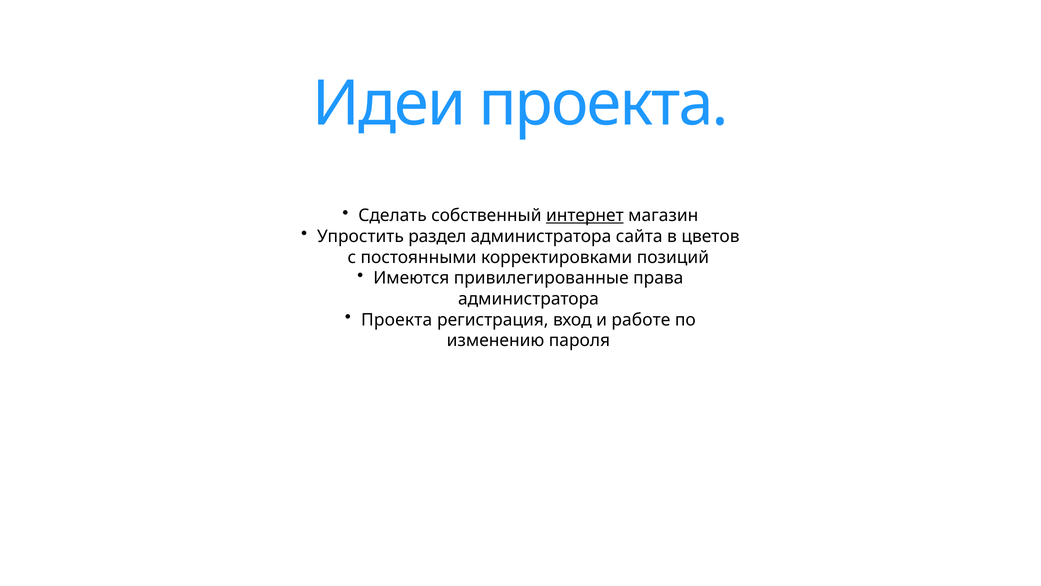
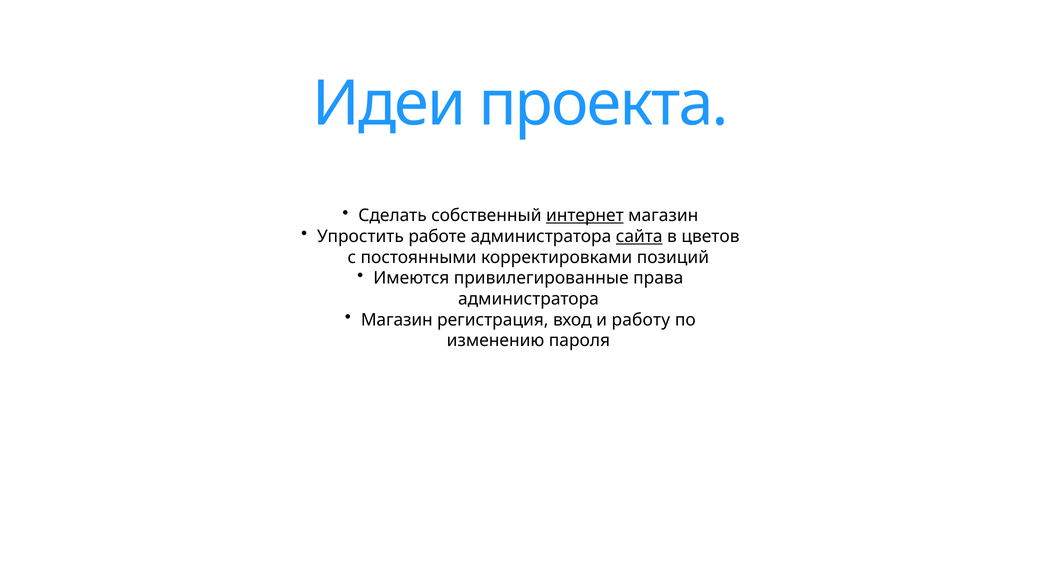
раздел: раздел -> работе (437, 236)
сайта underline: none -> present (639, 236)
Проекта: Проекта -> Магазин (397, 320)
работе: работе -> работу (641, 320)
